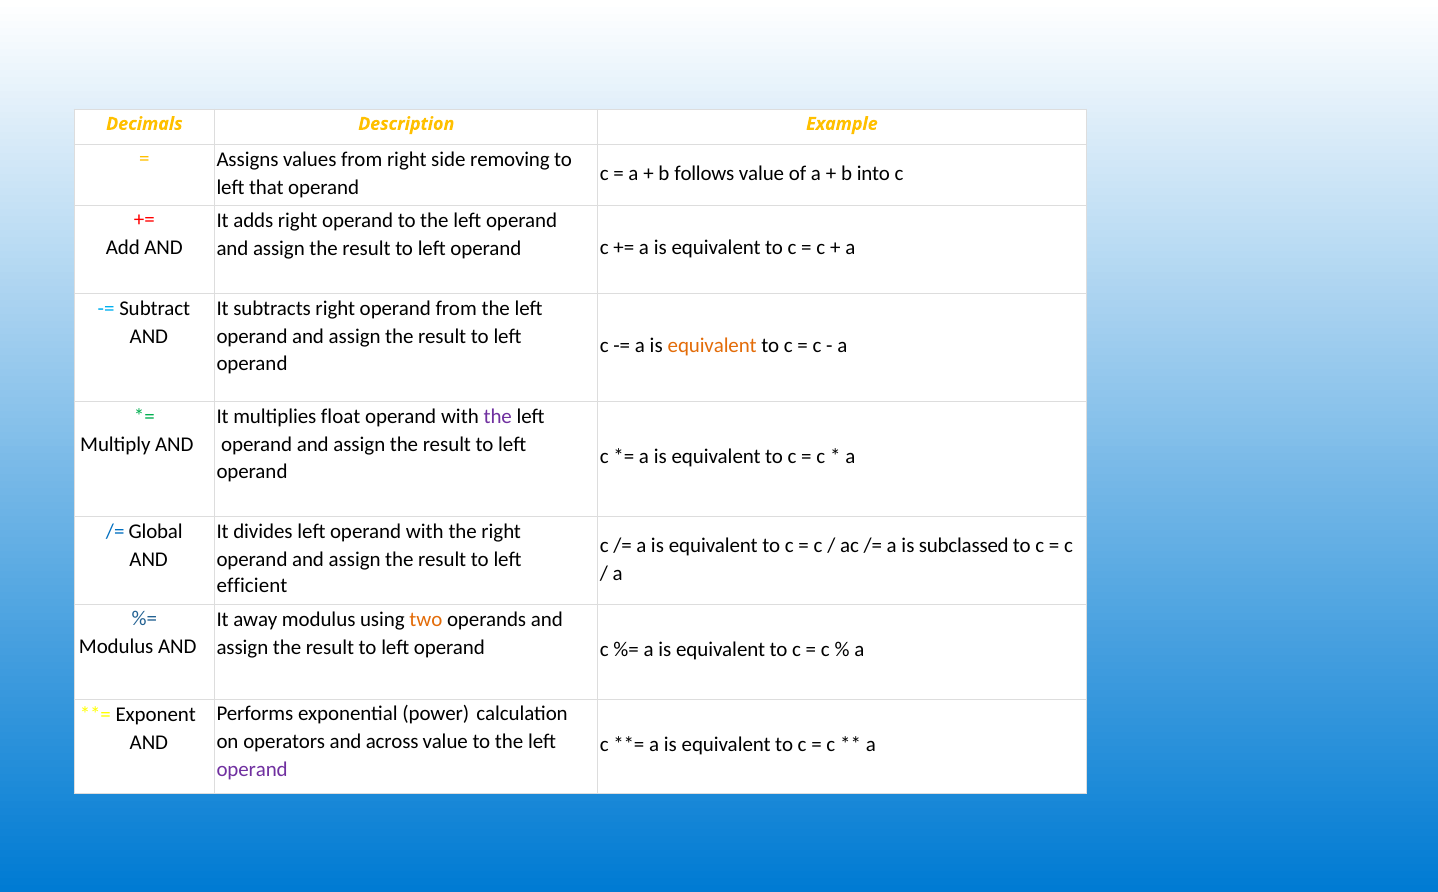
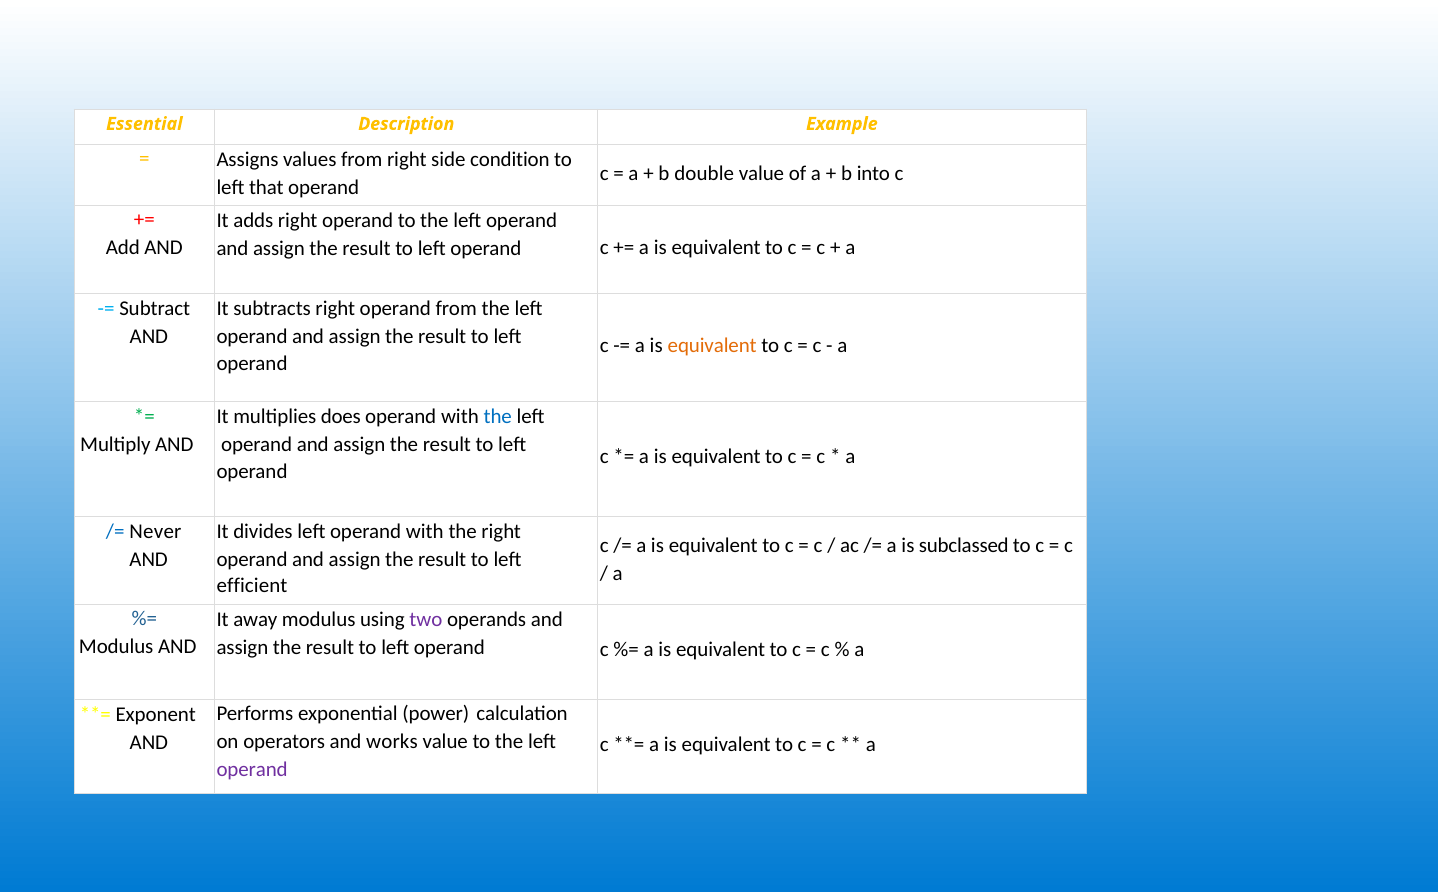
Decimals: Decimals -> Essential (144, 124)
removing: removing -> condition (510, 159)
follows: follows -> double (704, 174)
float: float -> does (341, 417)
the colour: purple -> blue (498, 417)
Global: Global -> Never (155, 532)
two colour: orange -> purple (426, 620)
across: across -> works (392, 742)
